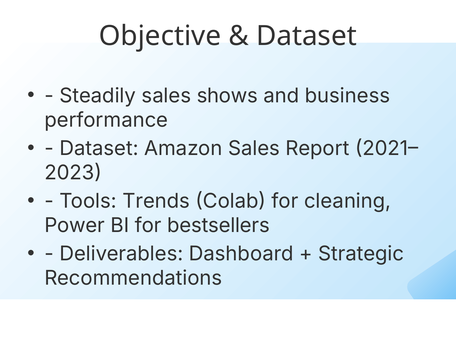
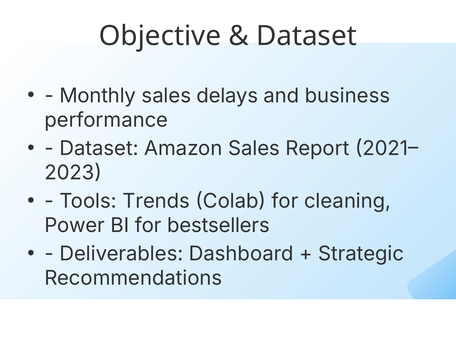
Steadily: Steadily -> Monthly (98, 96)
shows: shows -> delays (227, 96)
